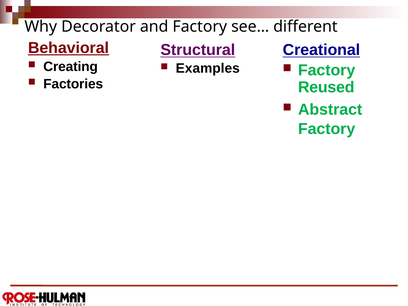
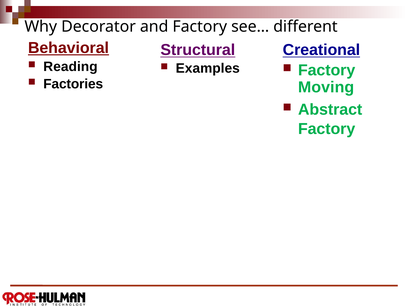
Creating: Creating -> Reading (70, 67)
Reused: Reused -> Moving (326, 87)
